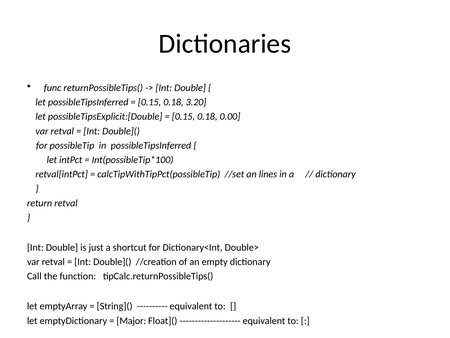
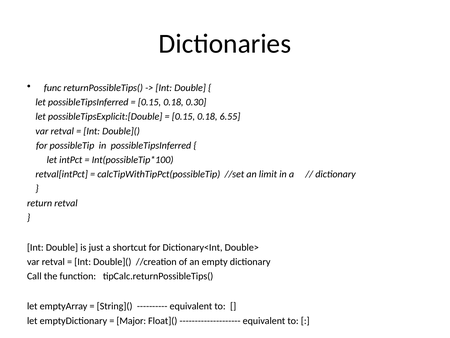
3.20: 3.20 -> 0.30 (196, 102)
0.00: 0.00 -> 6.55 (230, 116)
lines: lines -> limit (268, 174)
